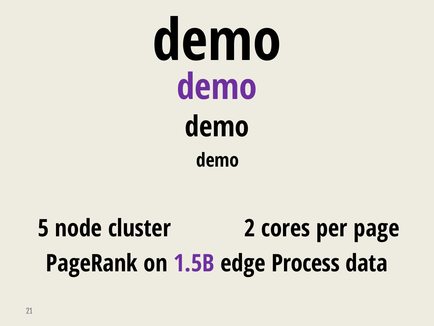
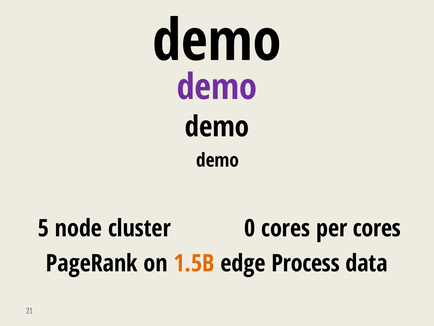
2: 2 -> 0 (250, 228)
per page: page -> cores (377, 228)
1.5B colour: purple -> orange (194, 263)
